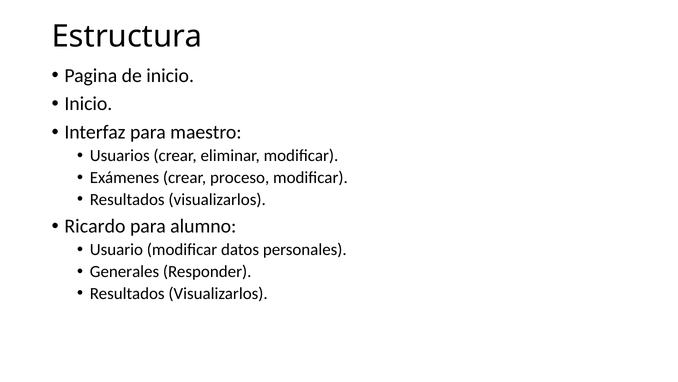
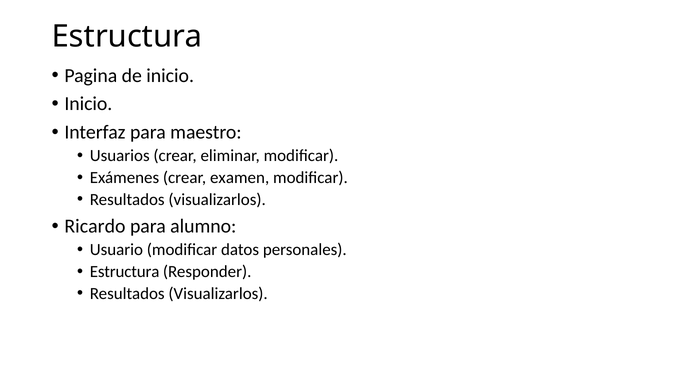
proceso: proceso -> examen (240, 177)
Generales: Generales -> Estructura (125, 271)
